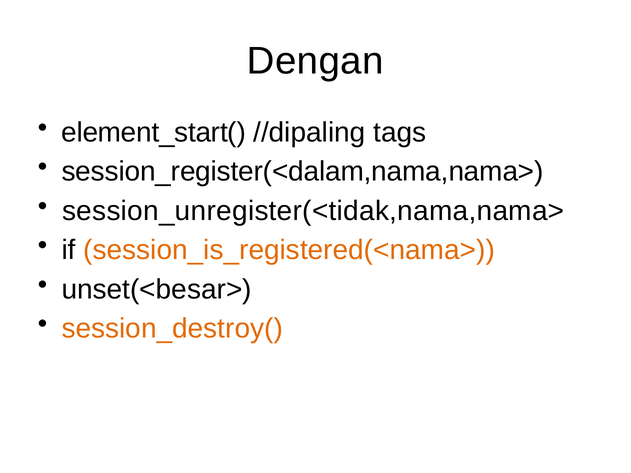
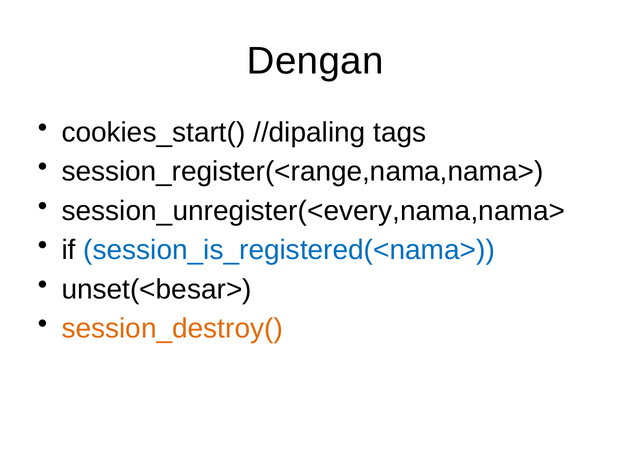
element_start(: element_start( -> cookies_start( (153, 132)
session_register(<dalam,nama,nama>: session_register(<dalam,nama,nama> -> session_register(<range,nama,nama> (302, 172)
session_unregister(<tidak,nama,nama>: session_unregister(<tidak,nama,nama> -> session_unregister(<every,nama,nama> (313, 211)
session_is_registered(<nama> colour: orange -> blue (289, 250)
